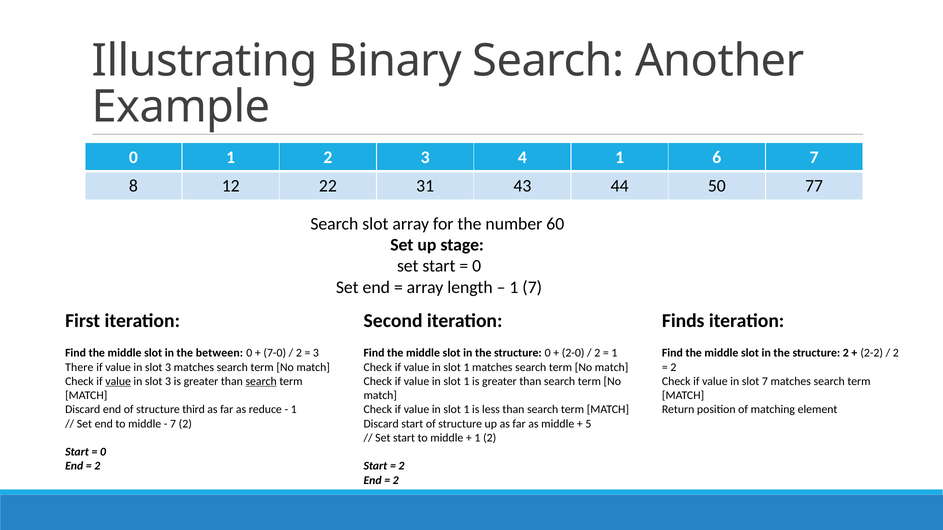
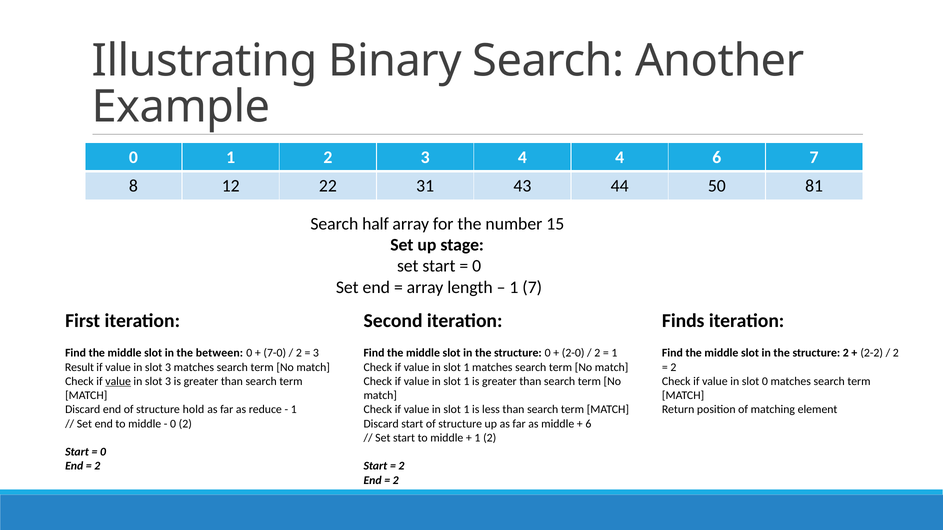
4 1: 1 -> 4 (620, 157)
77: 77 -> 81 (814, 186)
Search slot: slot -> half (376, 224)
60: 60 -> 15 (555, 224)
There: There -> Result (79, 367)
search underline: present -> none (261, 382)
slot 7: 7 -> 0 (765, 382)
third: third -> hold (193, 410)
7: 7 -> 0 (173, 424)
5: 5 -> 6 (588, 424)
